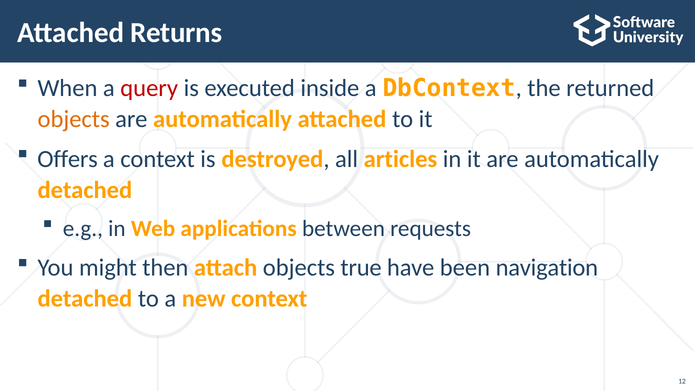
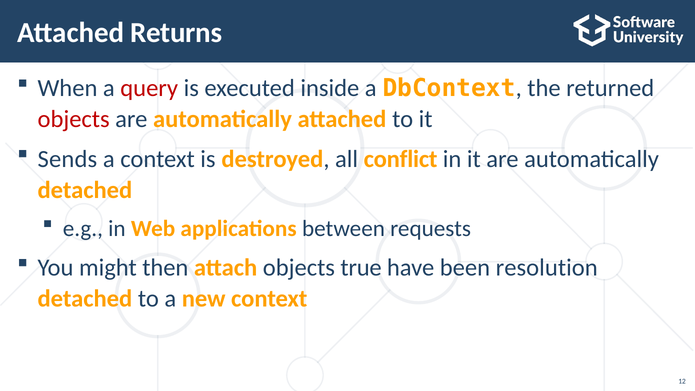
objects colour: orange -> red (74, 119)
Offers: Offers -> Sends (67, 159)
articles: articles -> conflict (401, 159)
navigation: navigation -> resolution (547, 267)
